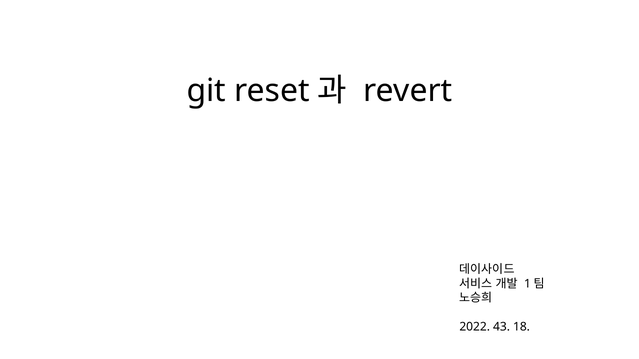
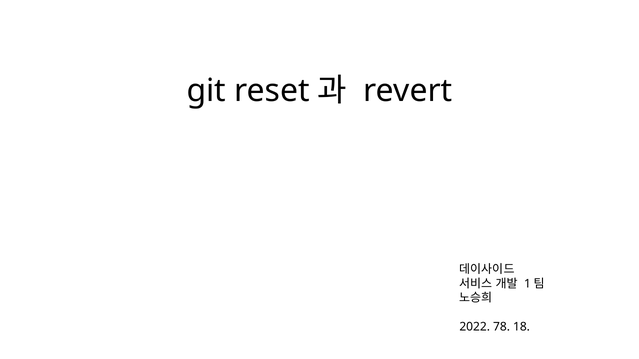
43: 43 -> 78 (502, 327)
